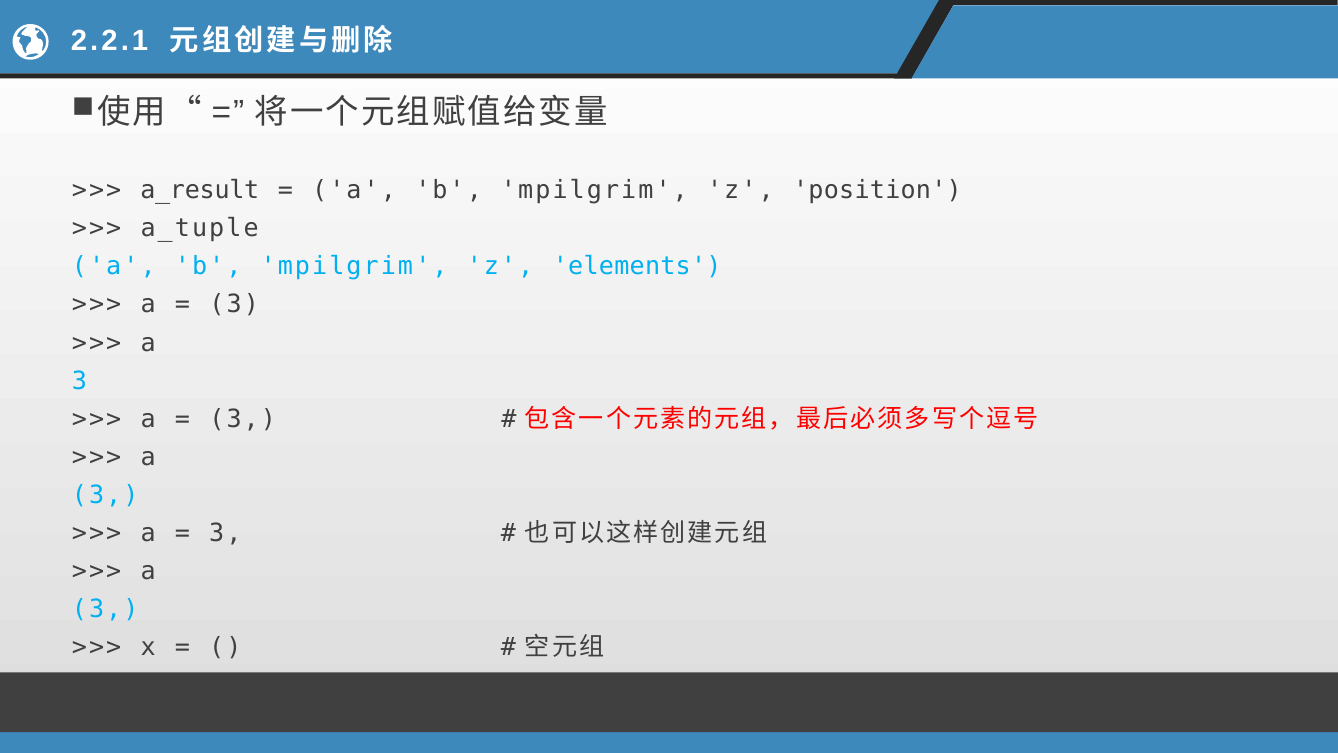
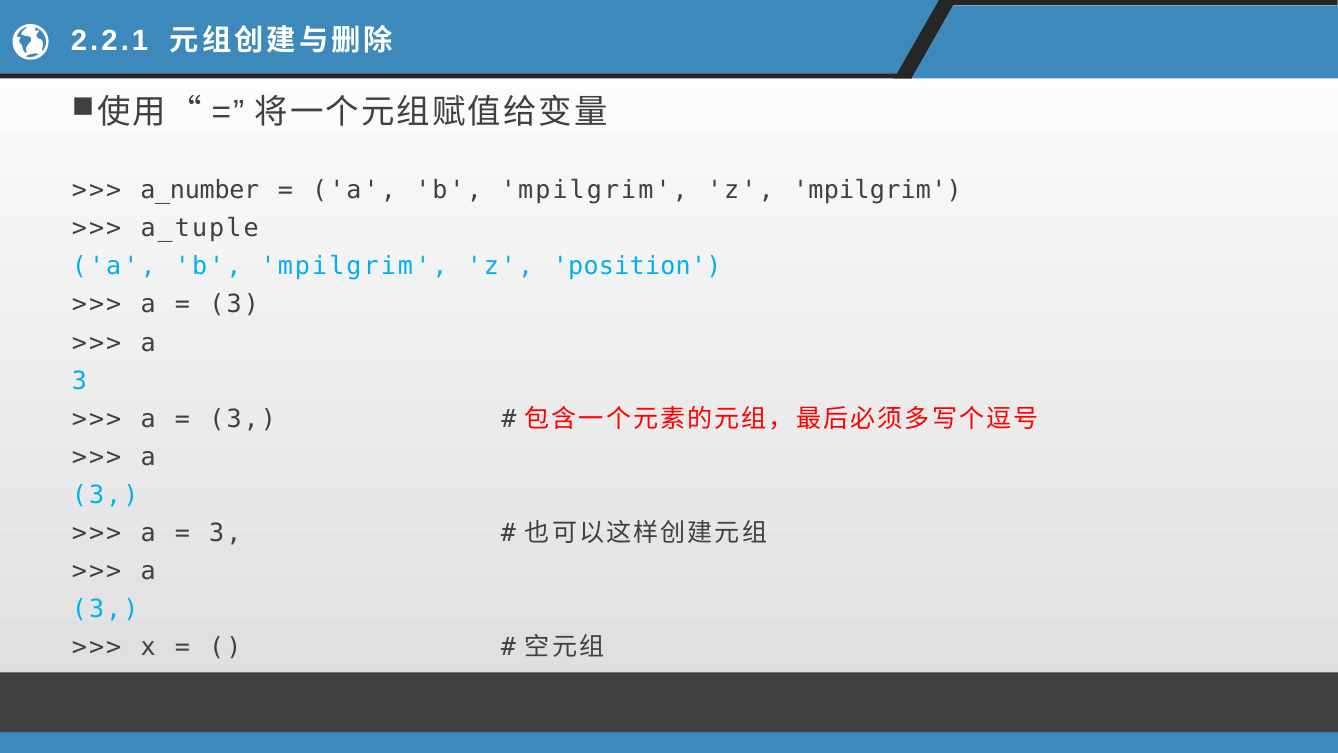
a_result: a_result -> a_number (200, 190)
z position: position -> mpilgrim (877, 190)
elements: elements -> position (637, 266)
